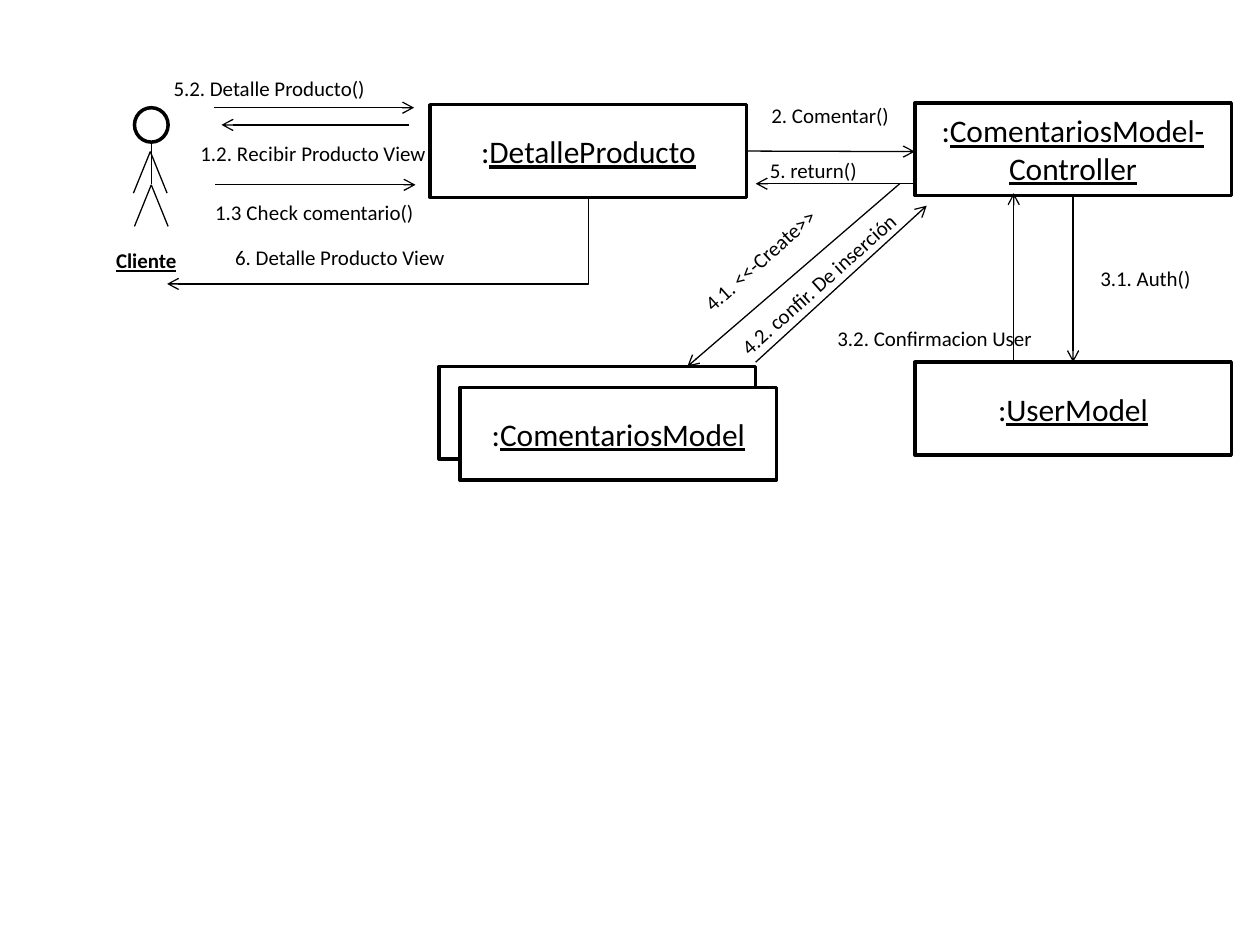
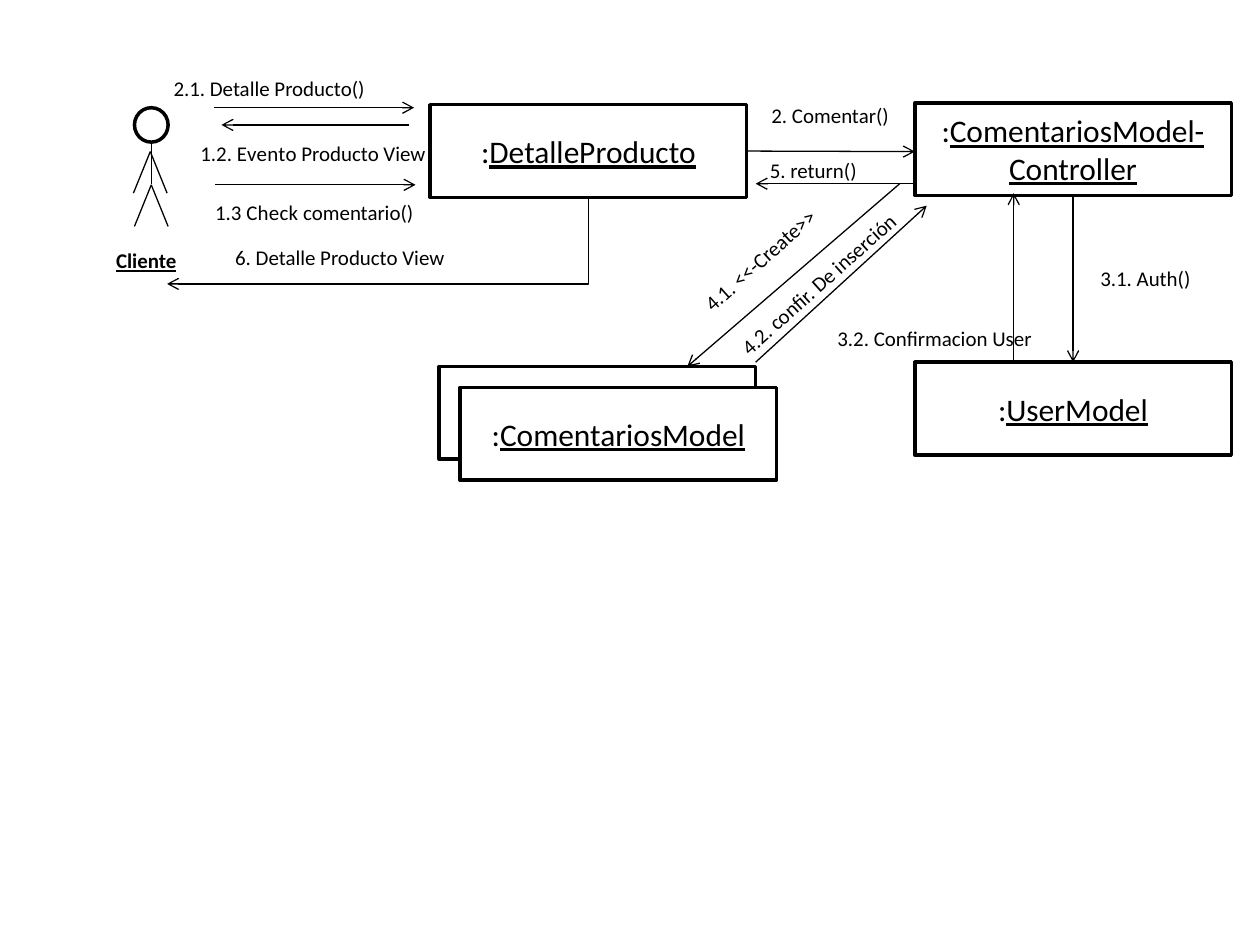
5.2: 5.2 -> 2.1 (189, 90)
Recibir: Recibir -> Evento (267, 154)
